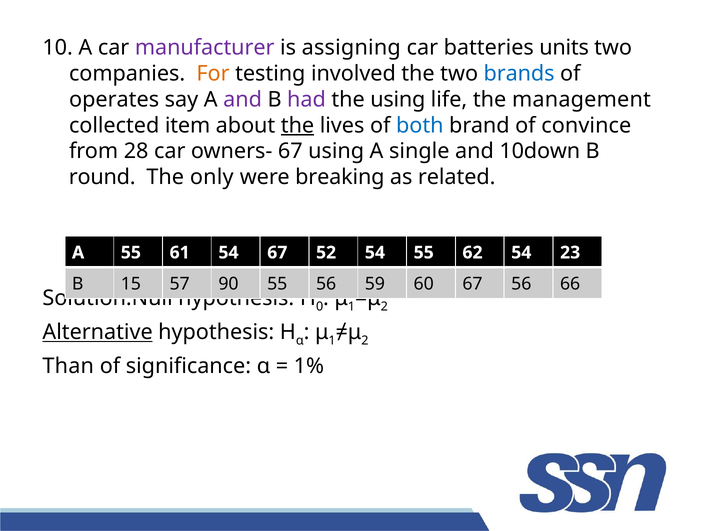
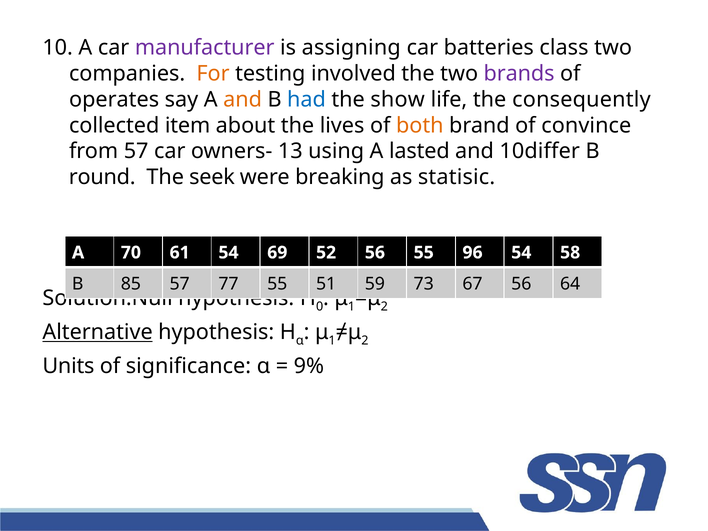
units: units -> class (564, 48)
brands colour: blue -> purple (519, 73)
and colour: purple -> orange (243, 99)
had colour: purple -> blue (306, 99)
the using: using -> show (398, 99)
management: management -> consequently (581, 99)
the underline: present -> none (298, 125)
both colour: blue -> orange (420, 125)
from 28: 28 -> 57 (136, 151)
owners- 67: 67 -> 13 (290, 151)
single: single -> lasted (419, 151)
10down: 10down -> 10differ (540, 151)
only: only -> seek (212, 177)
related: related -> statisic (457, 177)
A 55: 55 -> 70 (131, 253)
54 67: 67 -> 69 (277, 253)
52 54: 54 -> 56 (375, 253)
62: 62 -> 96 (473, 253)
23: 23 -> 58 (570, 253)
15: 15 -> 85 (131, 284)
90: 90 -> 77 (228, 284)
55 56: 56 -> 51 (326, 284)
60: 60 -> 73 (424, 284)
66: 66 -> 64 (570, 284)
Than: Than -> Units (68, 366)
1%: 1% -> 9% (309, 366)
